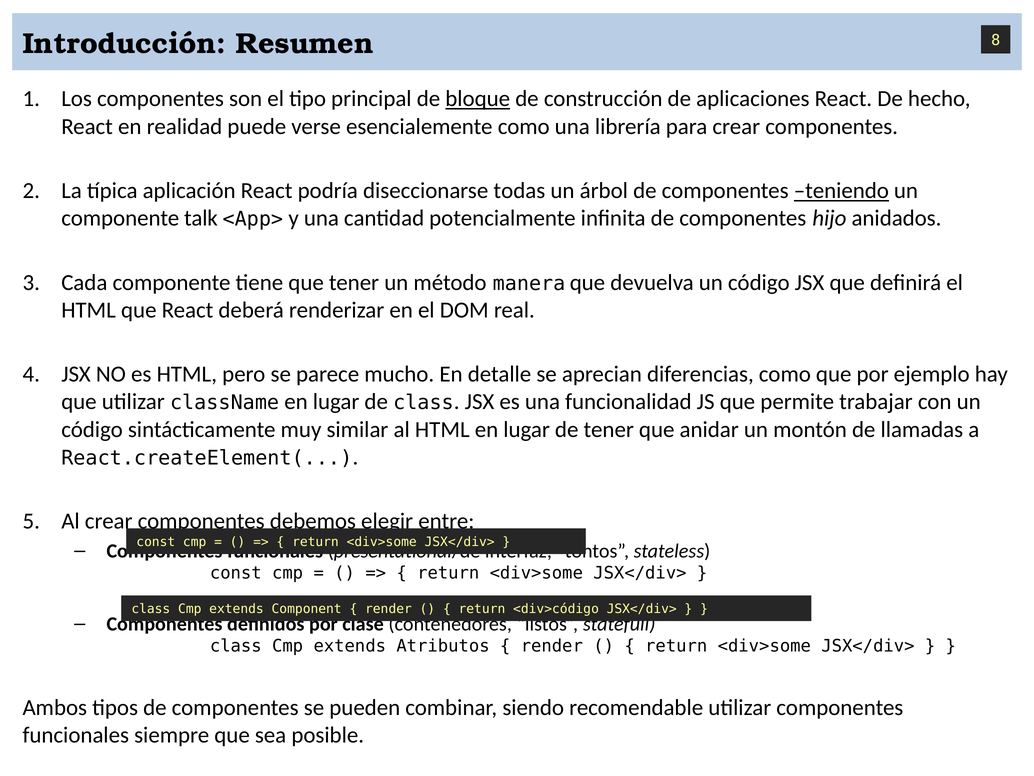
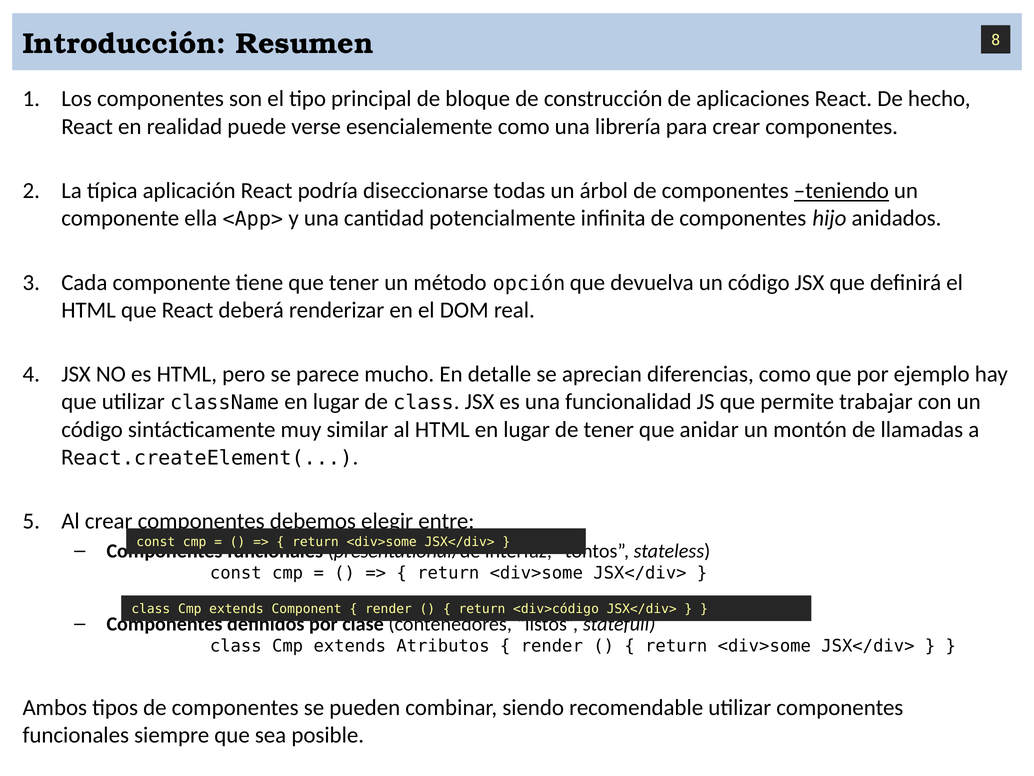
bloque underline: present -> none (478, 99)
talk: talk -> ella (201, 218)
manera: manera -> opción (529, 283)
